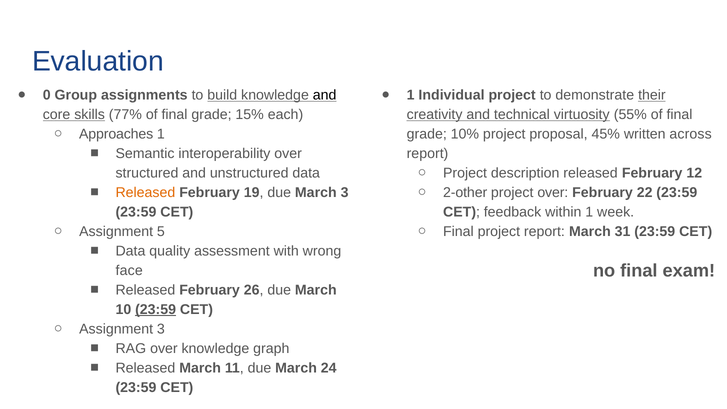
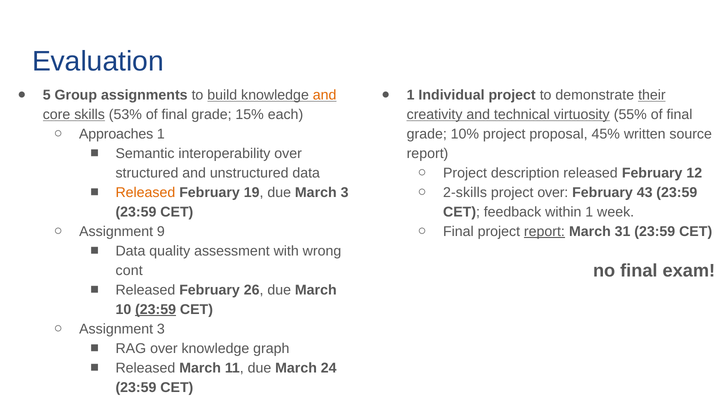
0: 0 -> 5 (47, 95)
and colour: black -> orange (325, 95)
77%: 77% -> 53% (125, 114)
across: across -> source (691, 134)
2-other: 2-other -> 2-skills (465, 192)
22: 22 -> 43 (645, 192)
5: 5 -> 9 (161, 231)
report underline: none -> present (544, 231)
face: face -> cont (129, 270)
